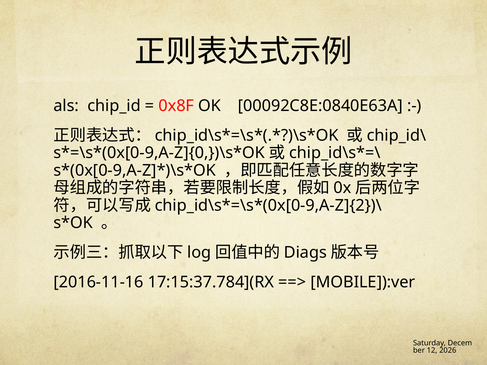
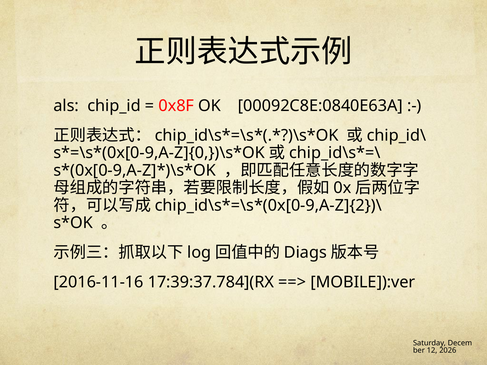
17:15:37.784](RX: 17:15:37.784](RX -> 17:39:37.784](RX (211, 282)
